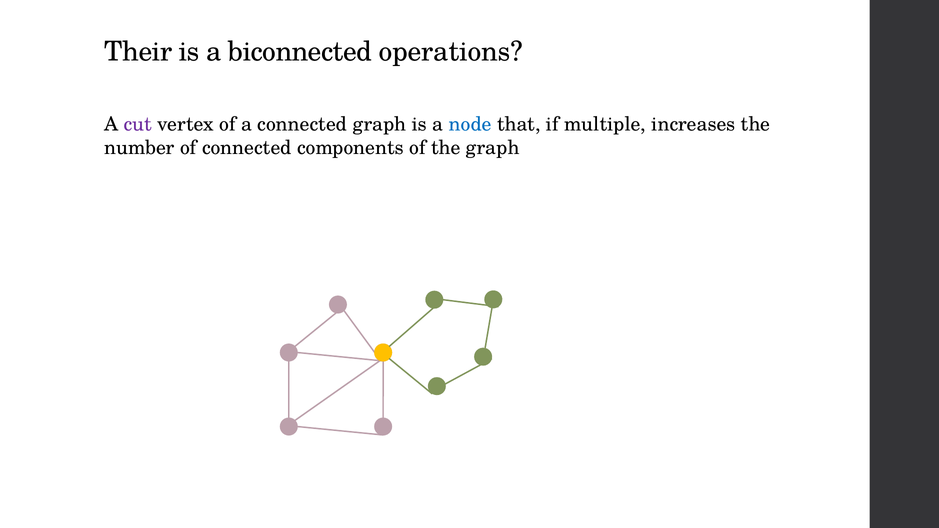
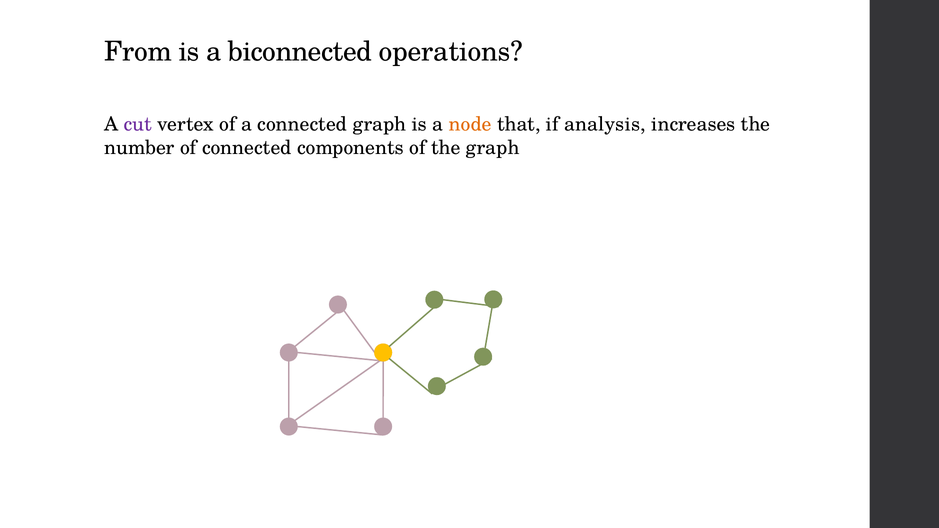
Their: Their -> From (138, 52)
node colour: blue -> orange (470, 125)
multiple: multiple -> analysis (605, 125)
